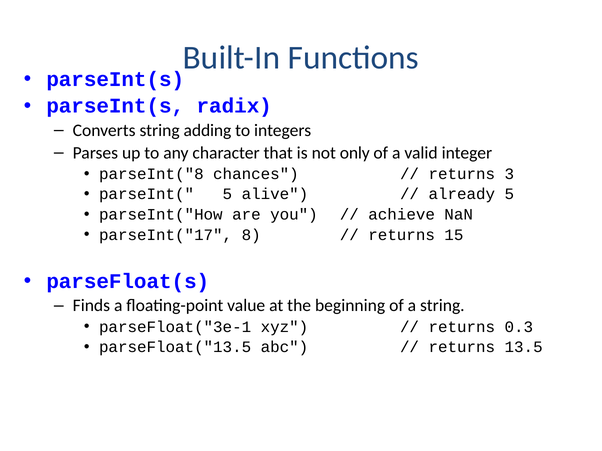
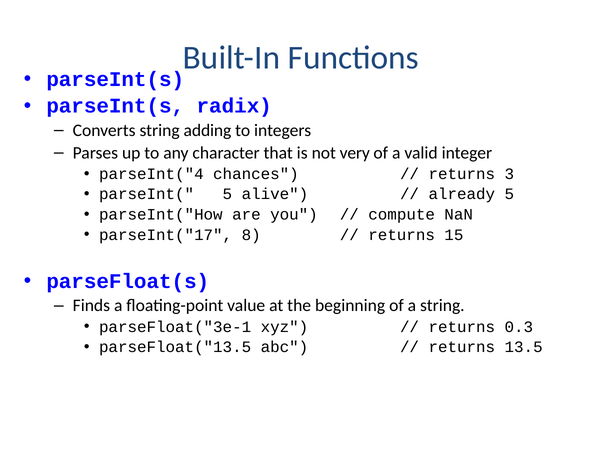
only: only -> very (355, 153)
parseInt("8: parseInt("8 -> parseInt("4 (151, 174)
achieve: achieve -> compute (402, 215)
